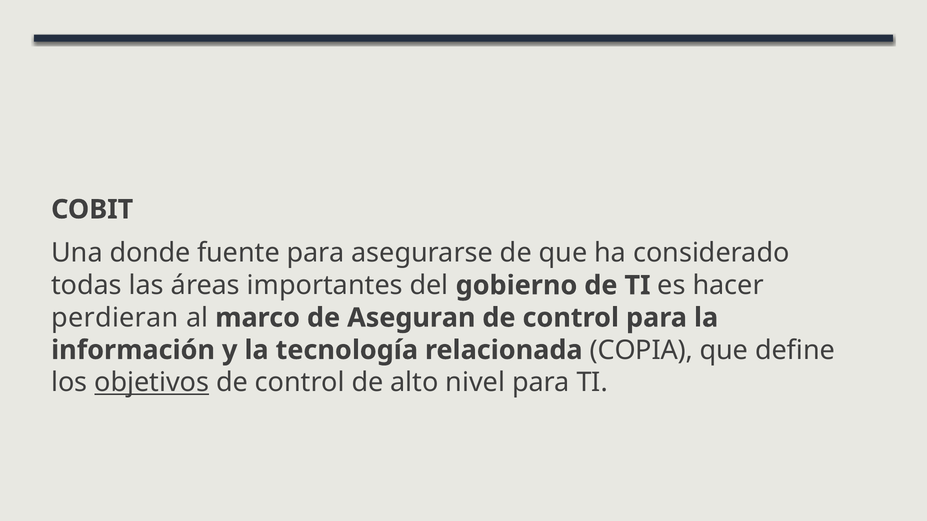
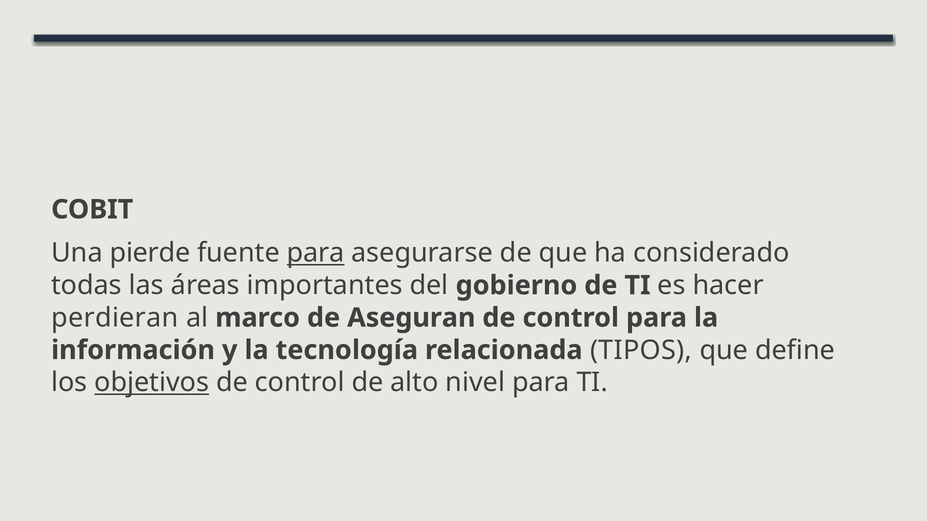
donde: donde -> pierde (150, 253)
para underline: none -> present (316, 253)
COPIA: COPIA -> TIPOS (641, 350)
